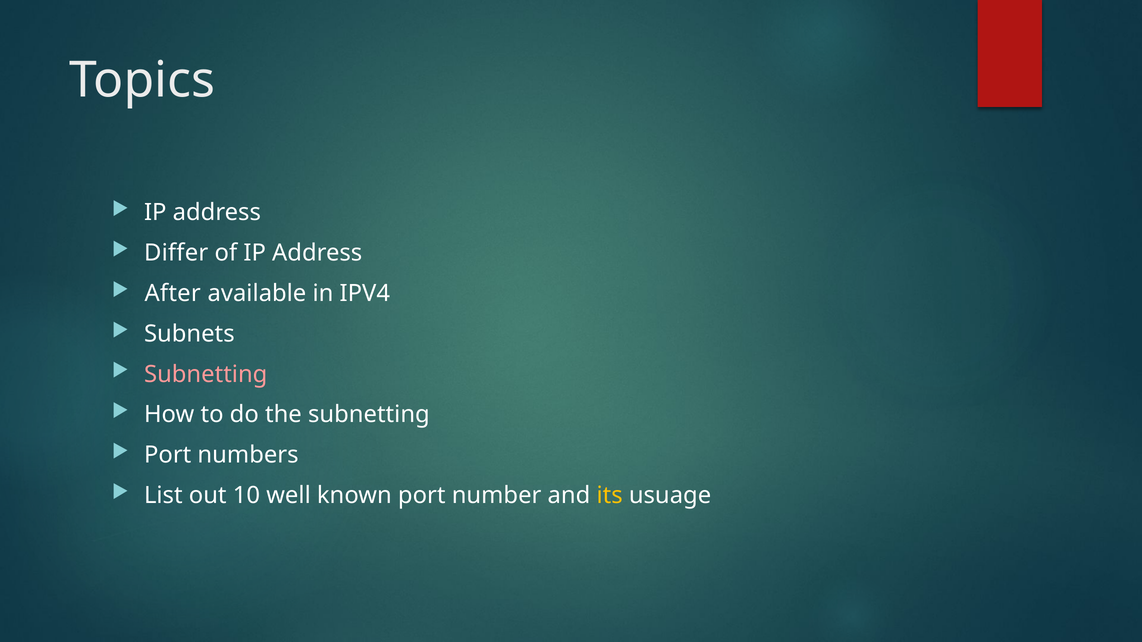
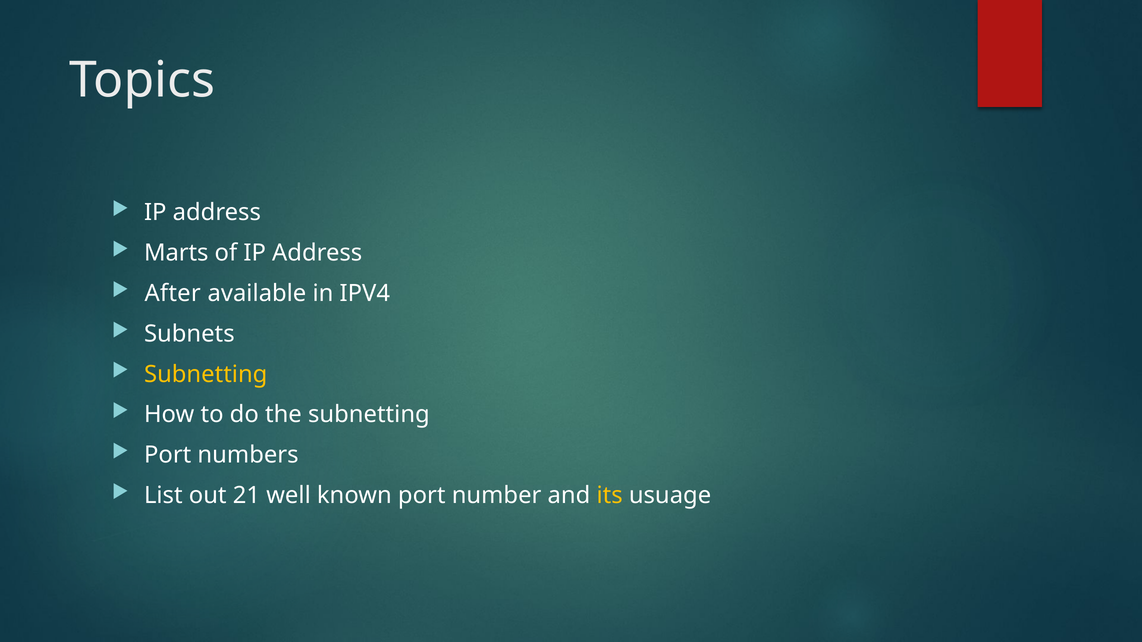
Differ: Differ -> Marts (176, 253)
Subnetting colour: pink -> yellow (206, 374)
10: 10 -> 21 (246, 496)
